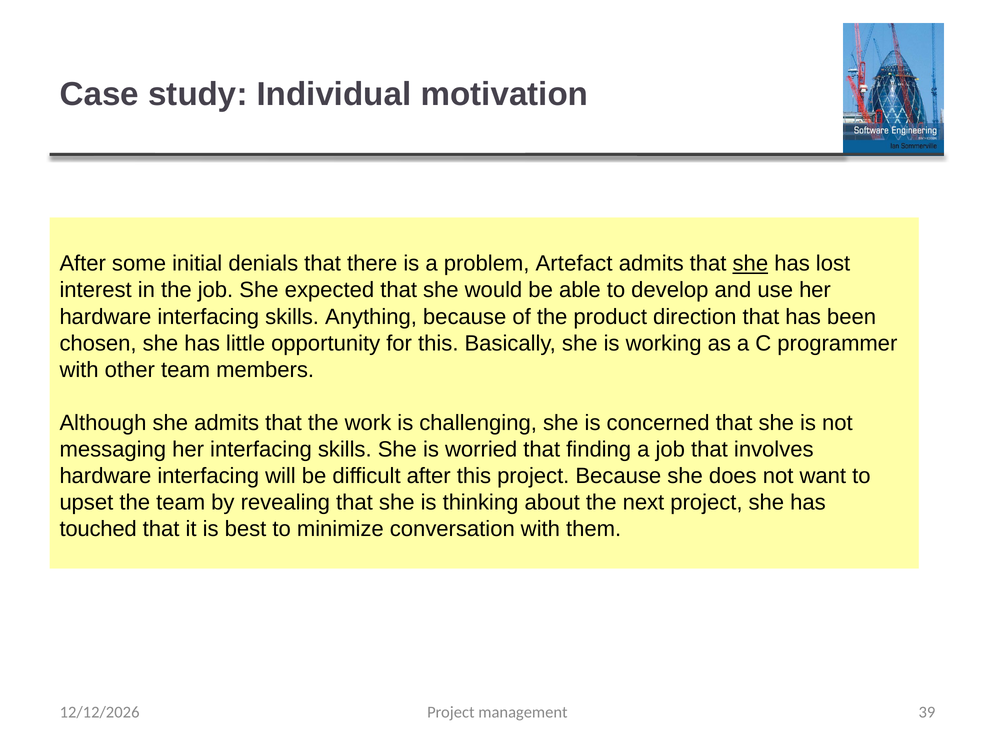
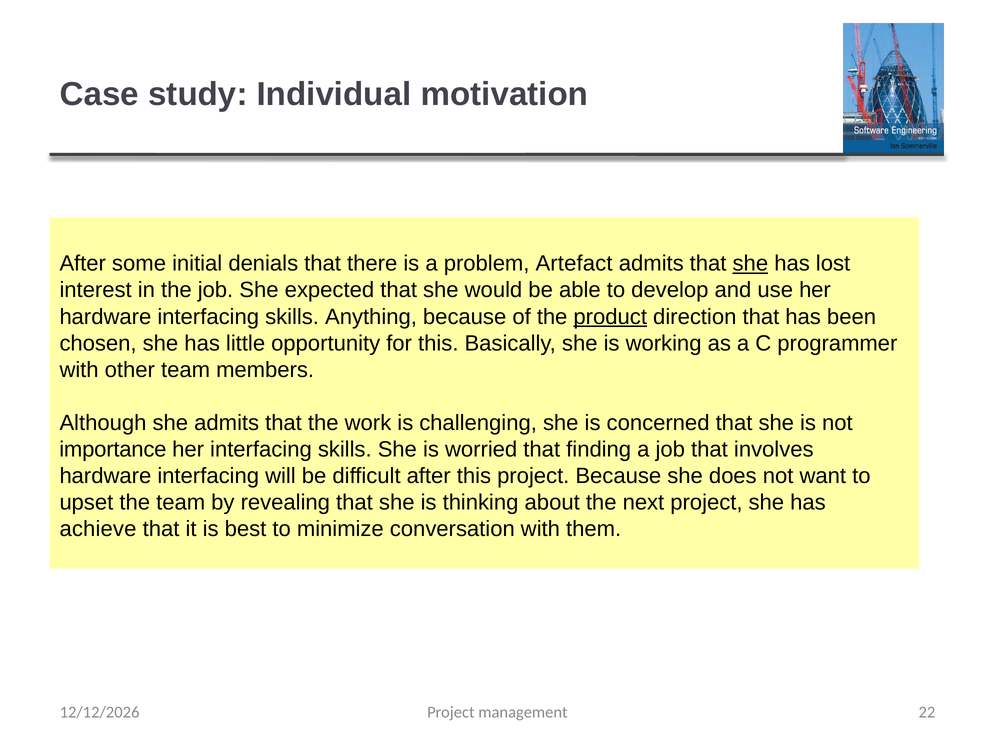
product underline: none -> present (610, 317)
messaging: messaging -> importance (113, 449)
touched: touched -> achieve (98, 529)
39: 39 -> 22 (927, 712)
